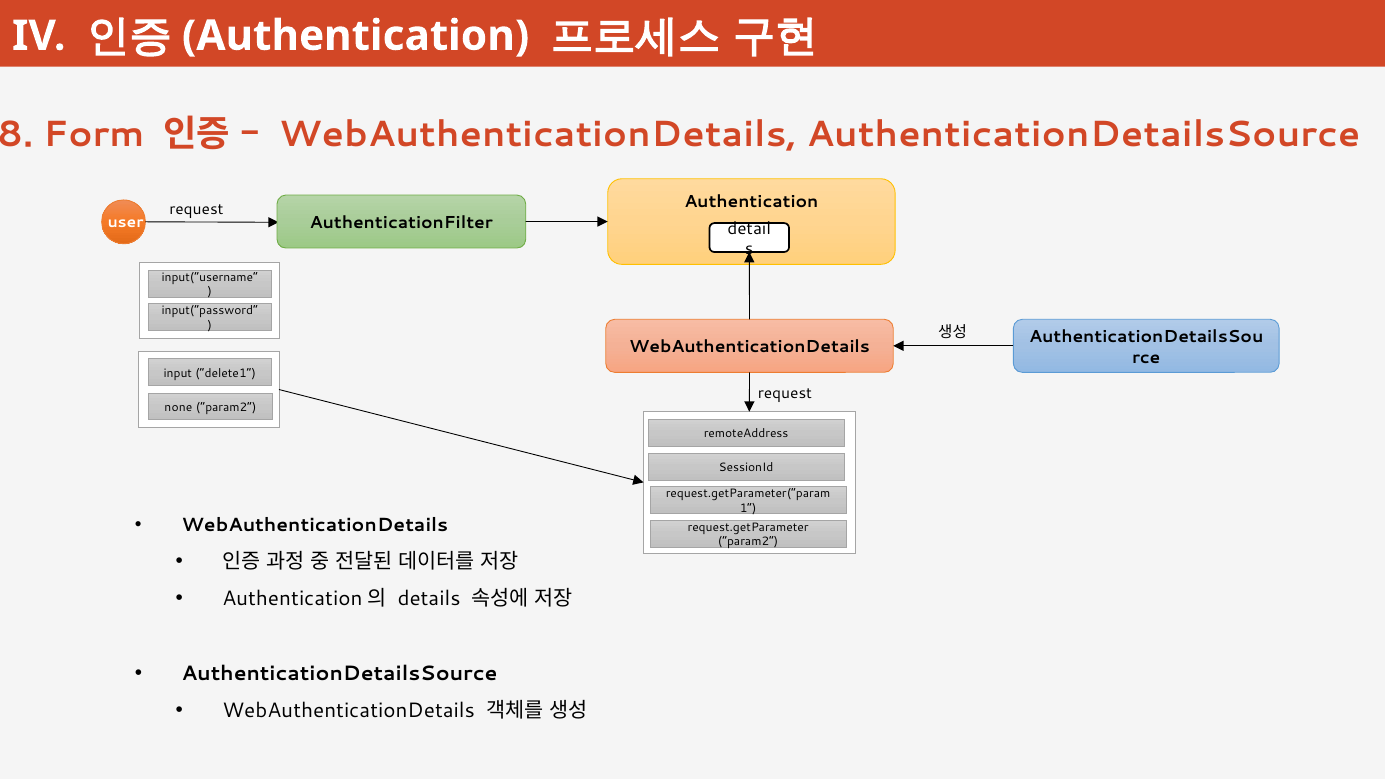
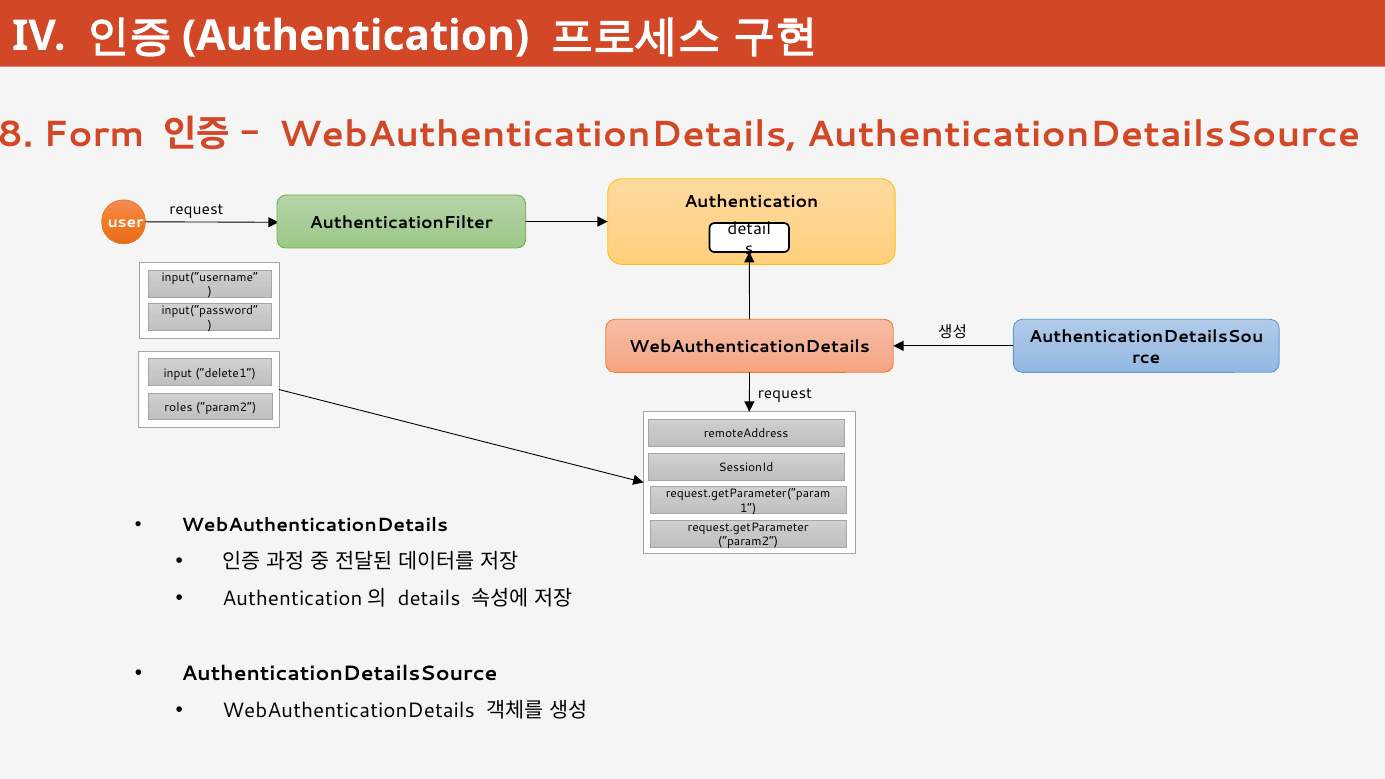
none: none -> roles (178, 407)
